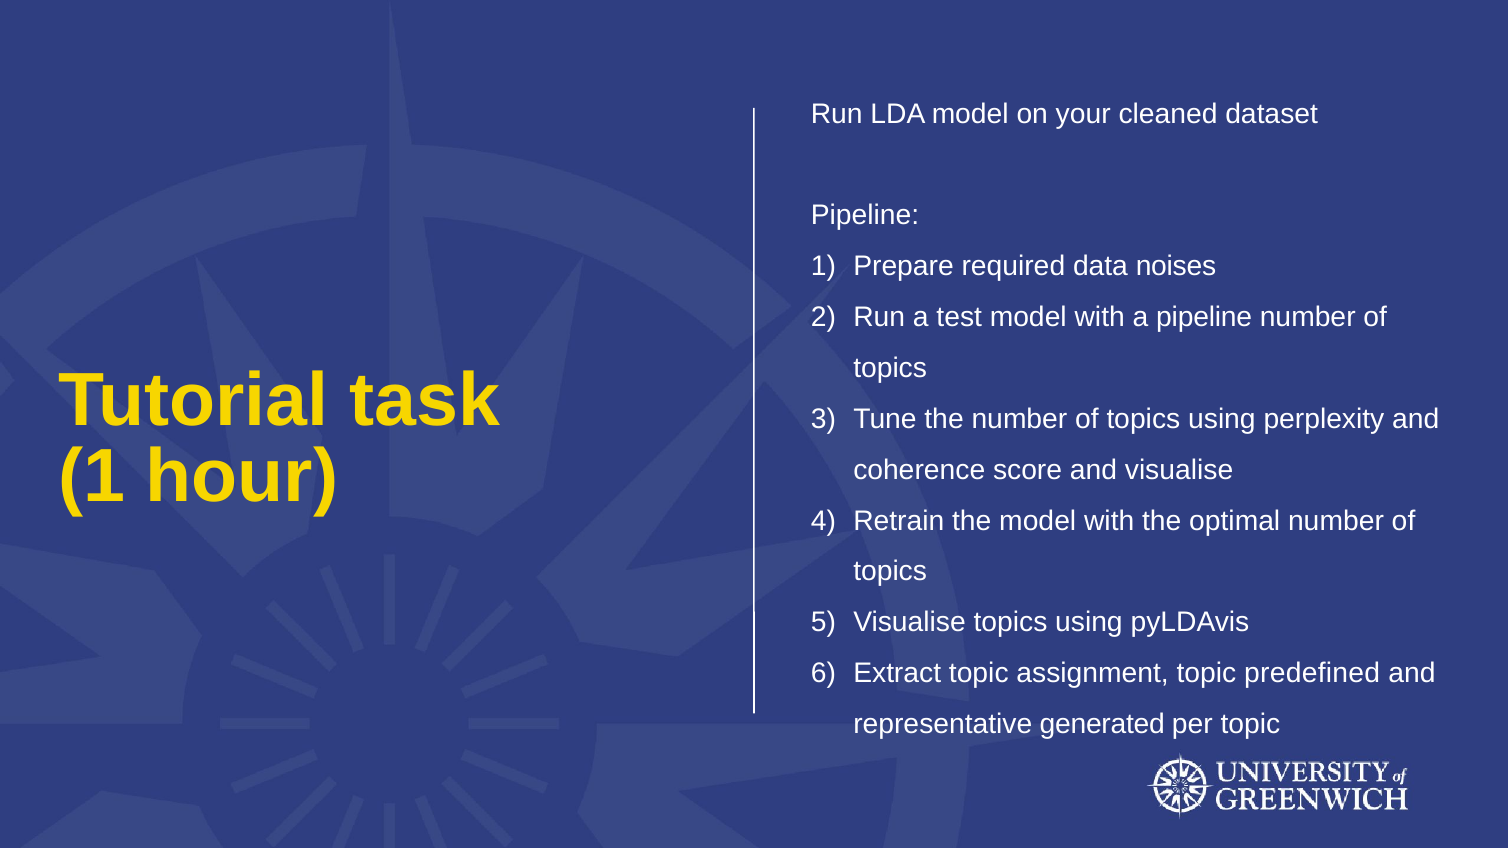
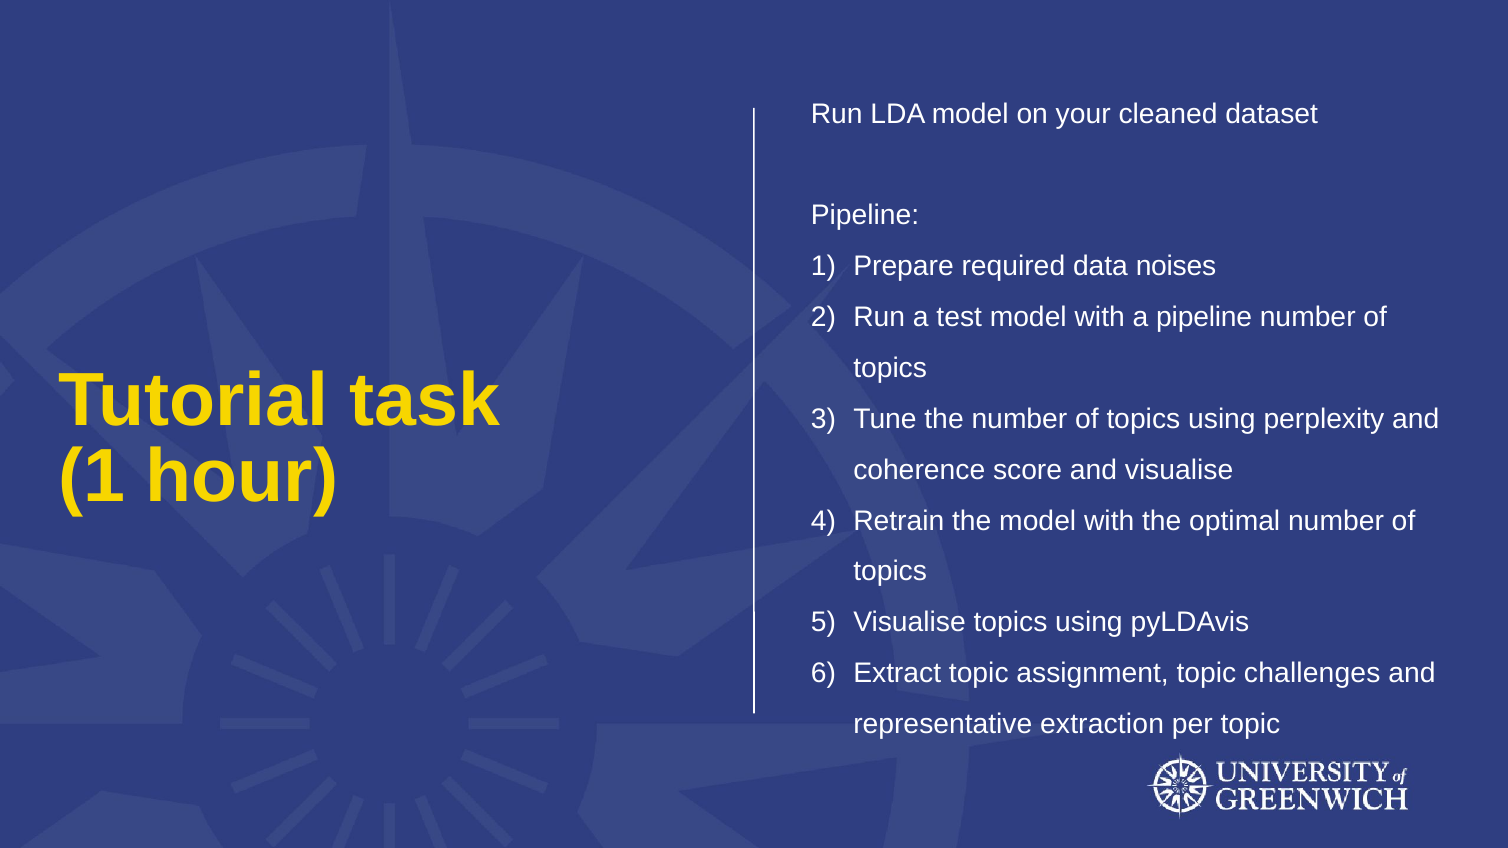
predefined: predefined -> challenges (1312, 674)
generated: generated -> extraction (1102, 724)
